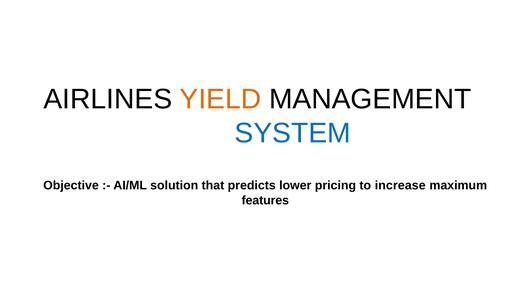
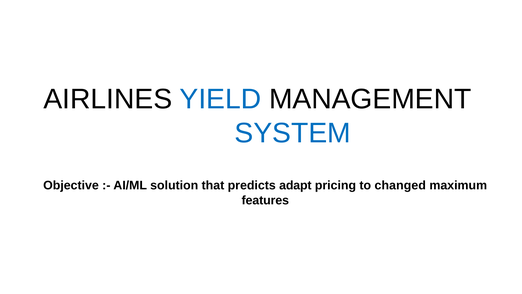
YIELD colour: orange -> blue (220, 99)
lower: lower -> adapt (295, 185)
increase: increase -> changed (400, 185)
